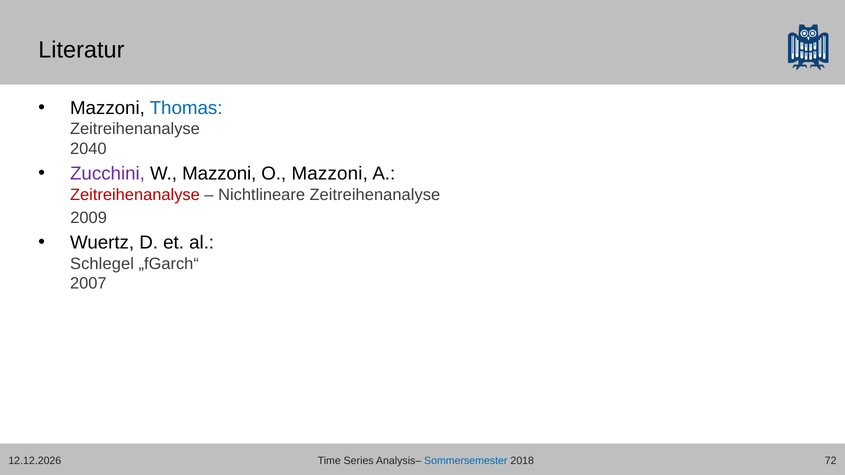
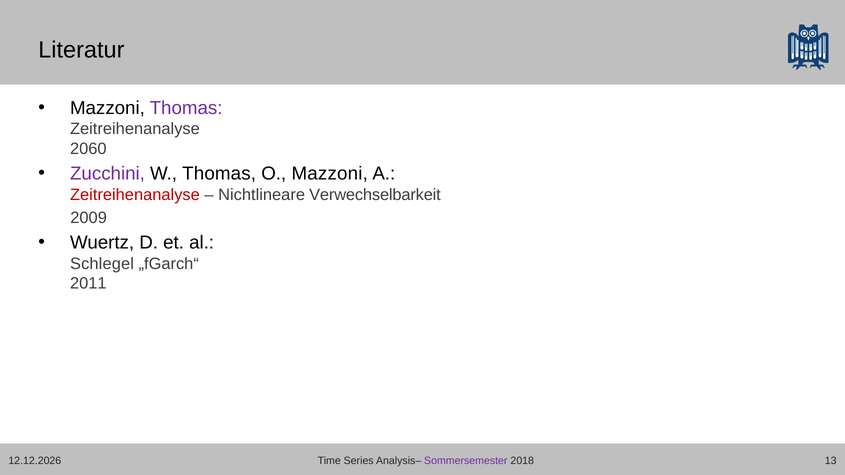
Thomas colour: blue -> purple (186, 108)
2040: 2040 -> 2060 (88, 149)
W Mazzoni: Mazzoni -> Thomas (219, 174)
Nichtlineare Zeitreihenanalyse: Zeitreihenanalyse -> Verwechselbarkeit (375, 195)
2007: 2007 -> 2011 (88, 284)
Sommersemester colour: blue -> purple (466, 461)
72: 72 -> 13 (831, 461)
